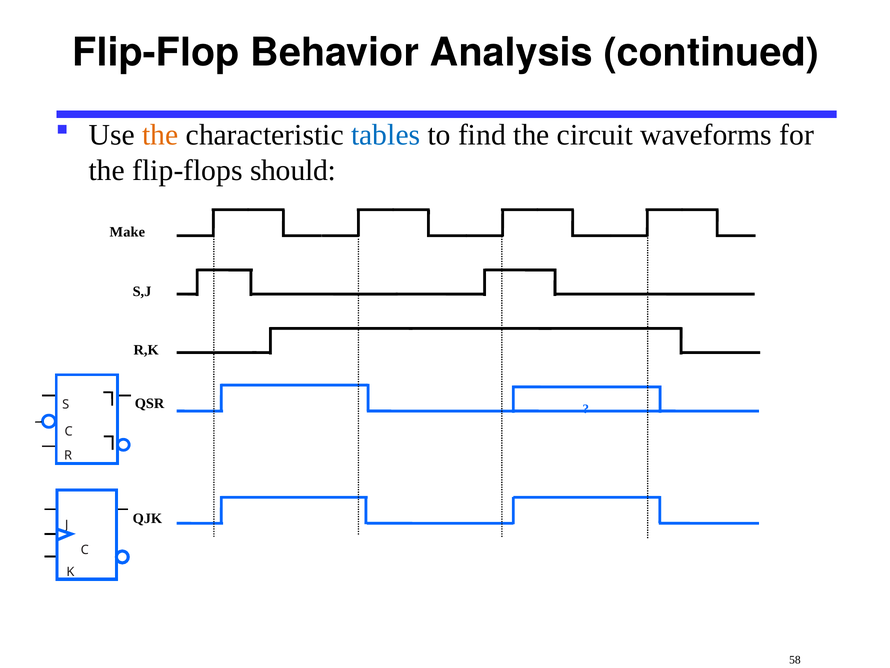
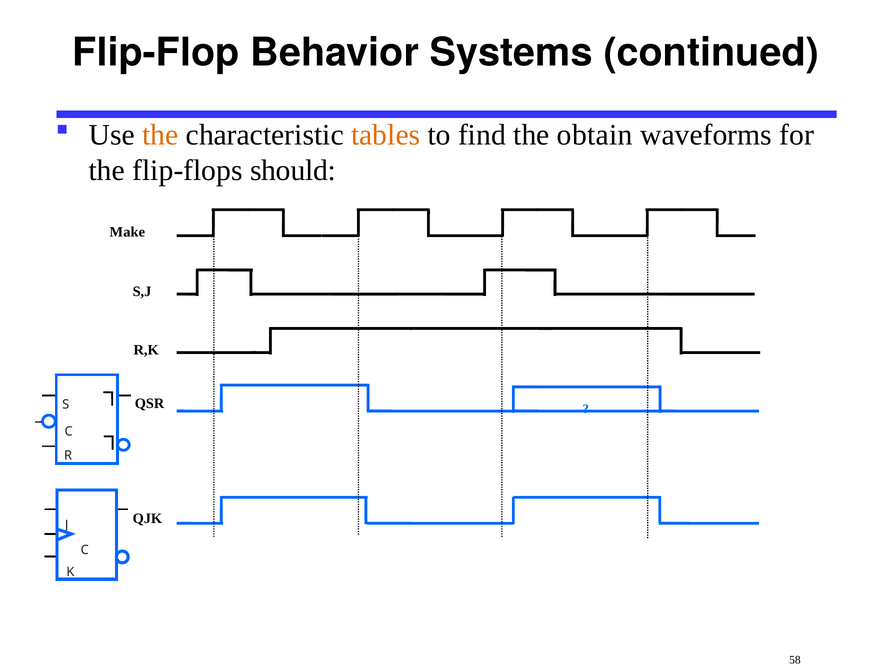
Analysis: Analysis -> Systems (511, 52)
tables colour: blue -> orange (386, 135)
circuit: circuit -> obtain (595, 135)
